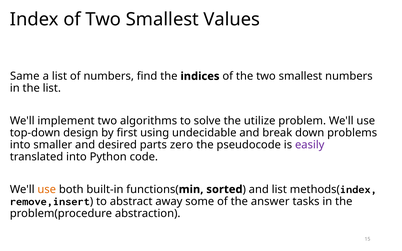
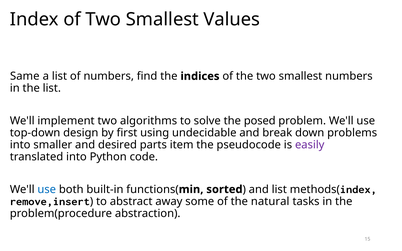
utilize: utilize -> posed (260, 121)
zero: zero -> item (182, 145)
use colour: orange -> blue (47, 190)
answer: answer -> natural (270, 202)
